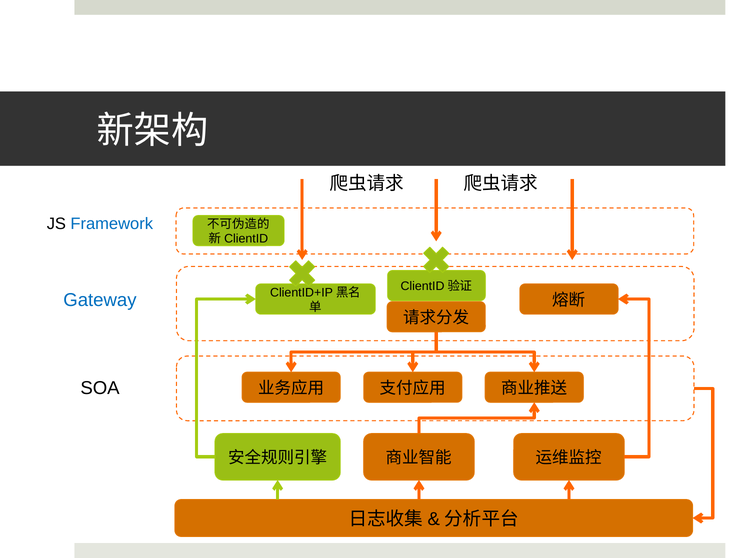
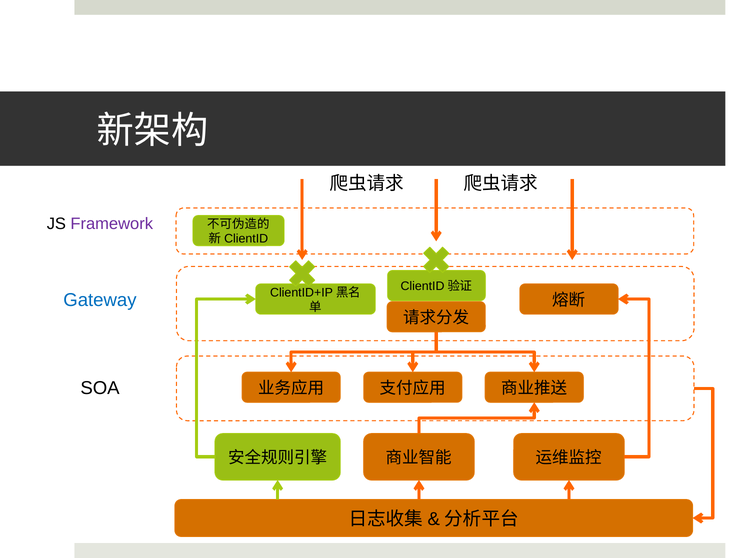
Framework colour: blue -> purple (112, 224)
